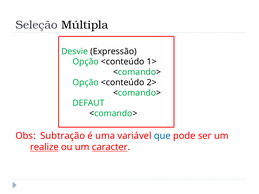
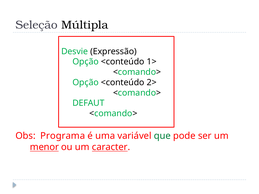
Subtração: Subtração -> Programa (63, 136)
que colour: blue -> green (162, 136)
realize: realize -> menor (44, 147)
